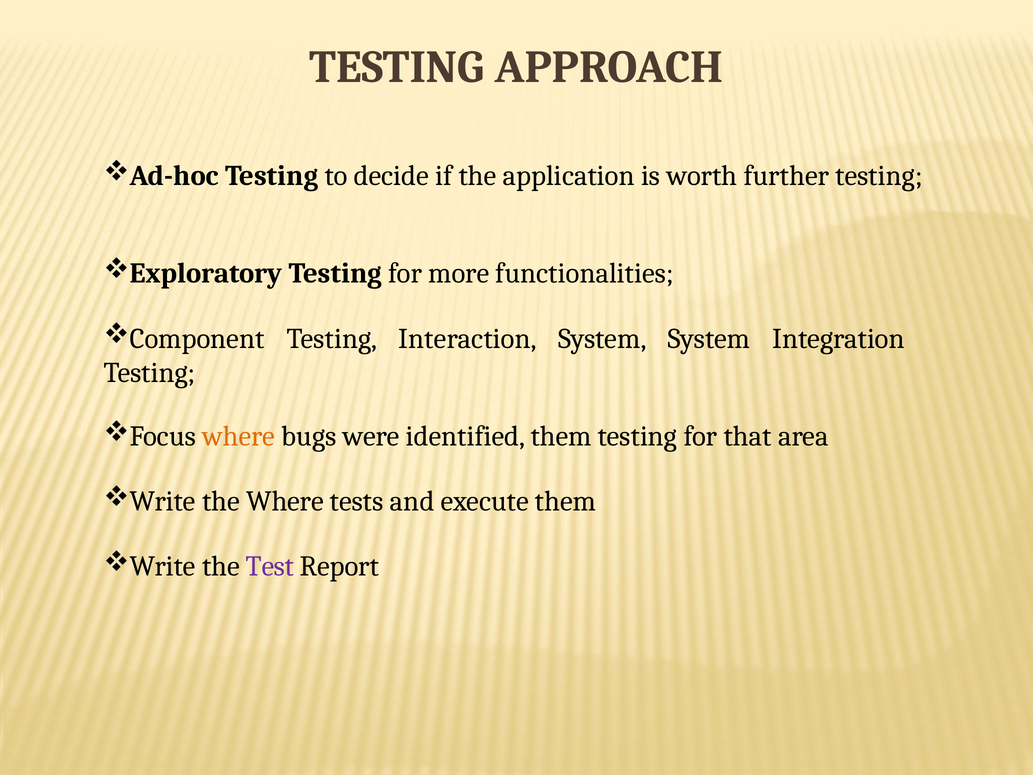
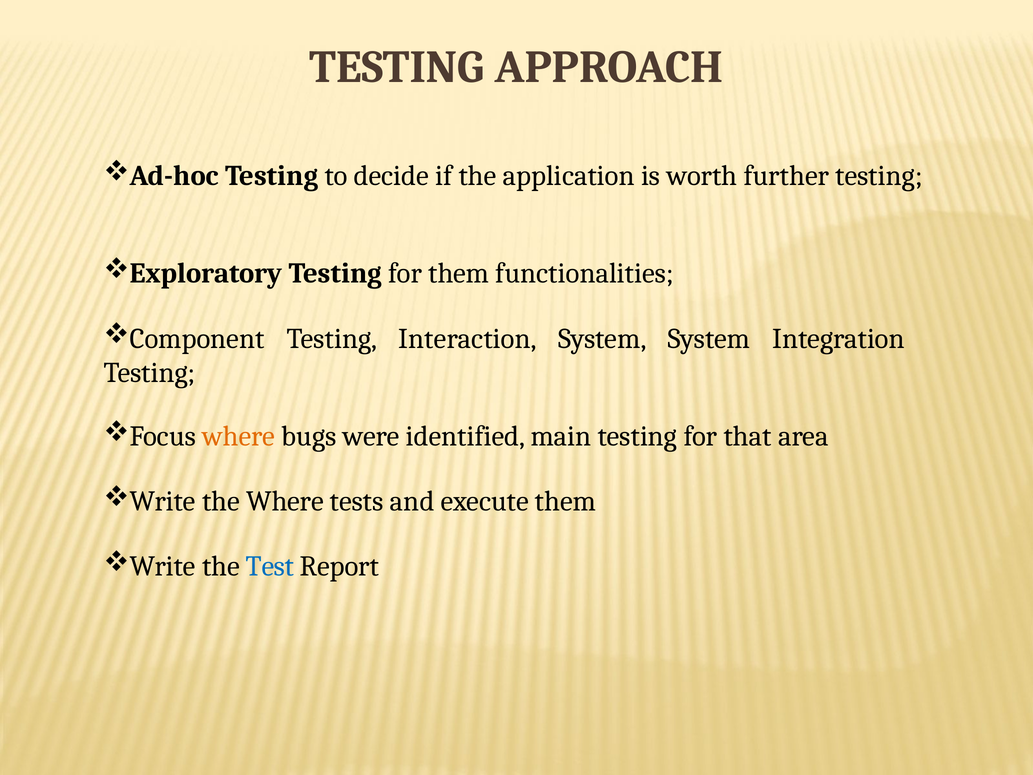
for more: more -> them (459, 273)
identified them: them -> main (561, 436)
Test colour: purple -> blue (270, 566)
